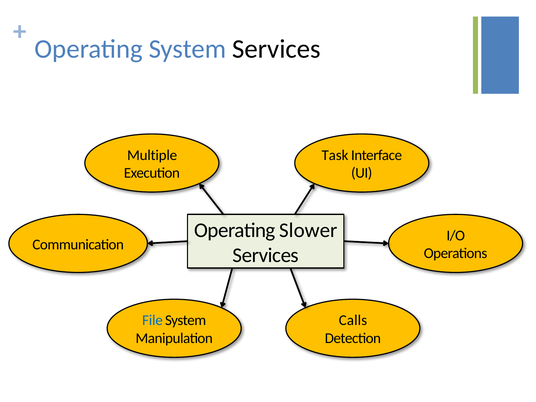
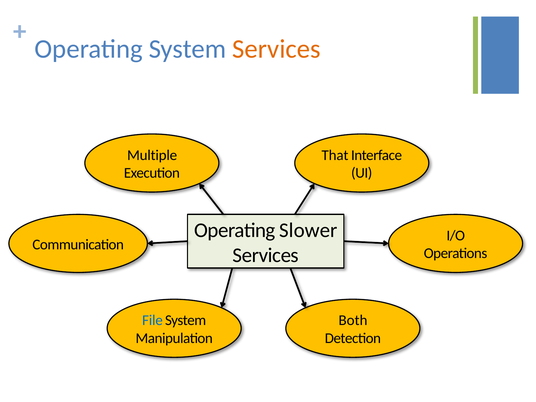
Services colour: black -> orange (277, 49)
Task: Task -> That (335, 155)
Calls: Calls -> Both (353, 320)
